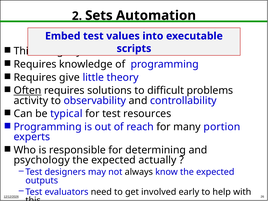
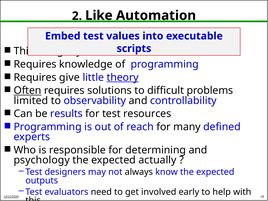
Sets: Sets -> Like (99, 15)
theory underline: none -> present (123, 77)
activity: activity -> limited (31, 101)
typical: typical -> results (66, 114)
portion: portion -> defined (222, 127)
